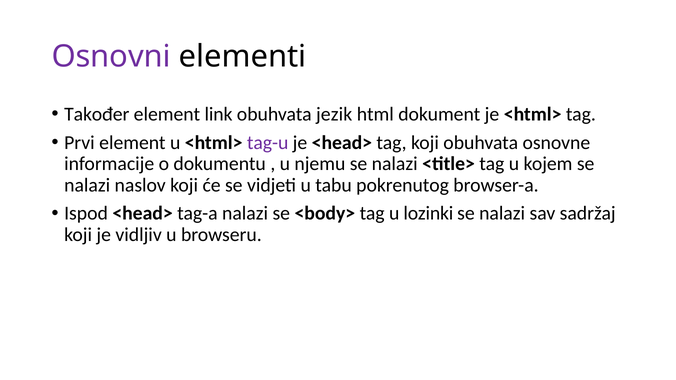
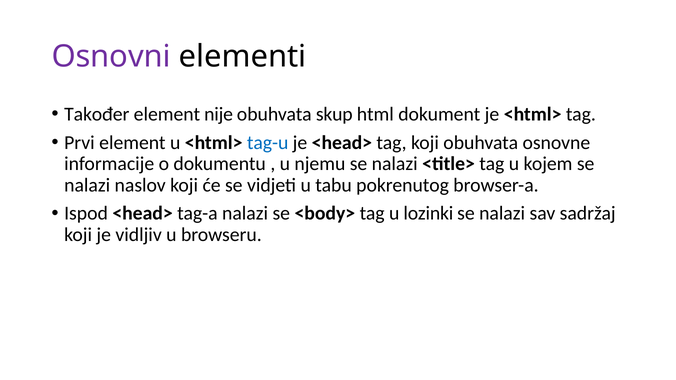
link: link -> nije (219, 114)
jezik: jezik -> skup (334, 114)
tag-u colour: purple -> blue (268, 143)
